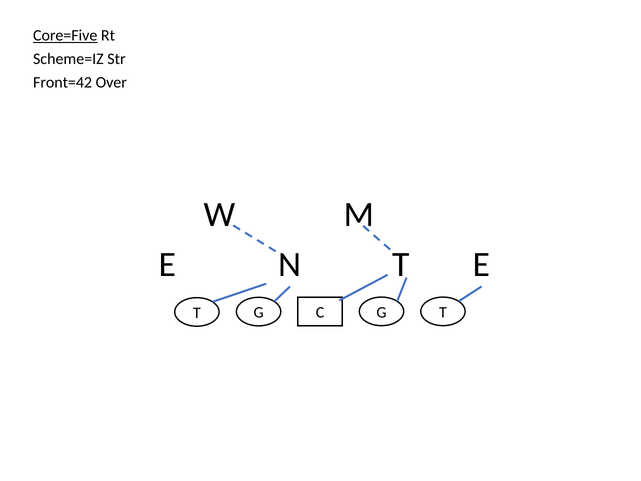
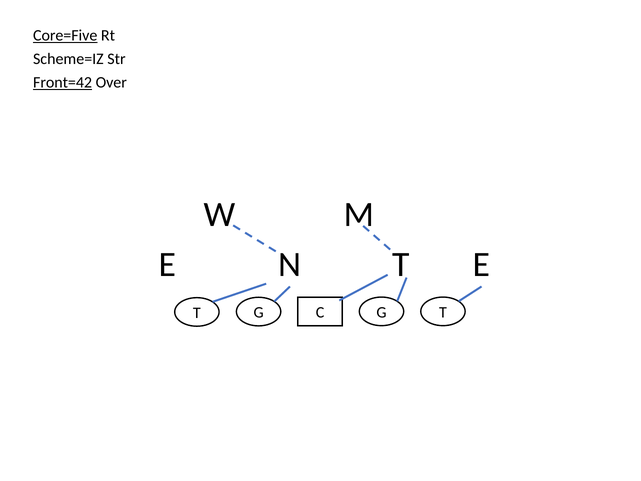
Front=42 underline: none -> present (63, 83)
